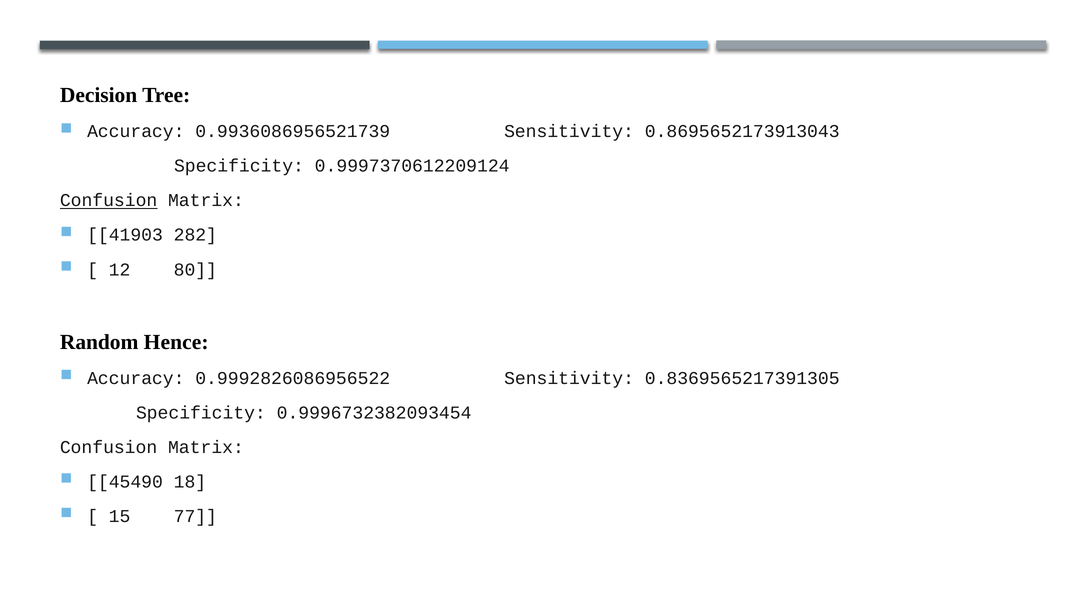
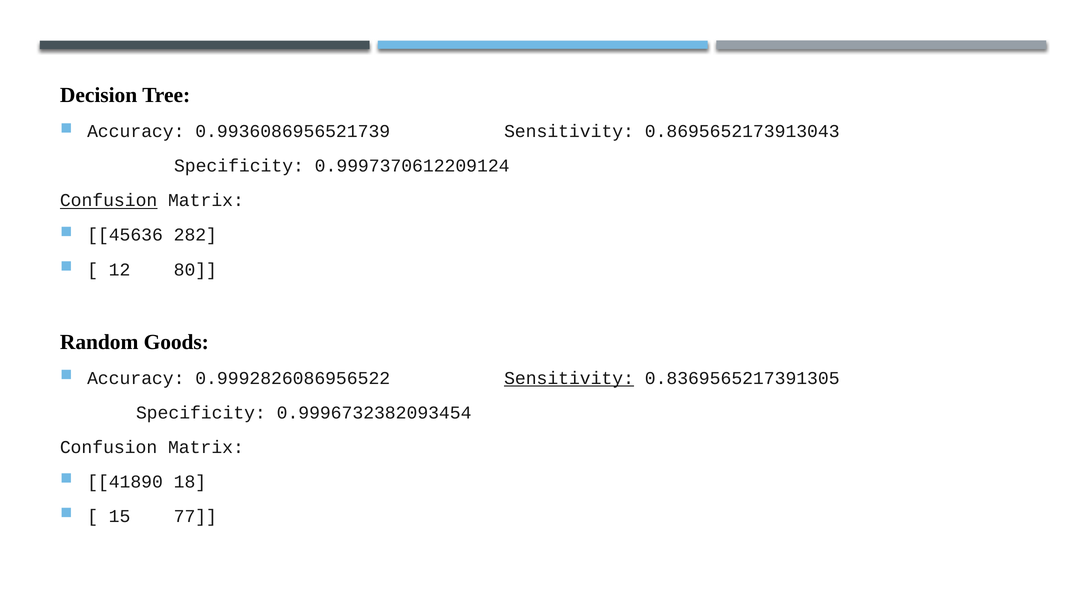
41903: 41903 -> 45636 (125, 235)
Hence: Hence -> Goods (176, 342)
Sensitivity underline: none -> present (569, 378)
45490: 45490 -> 41890 (125, 482)
